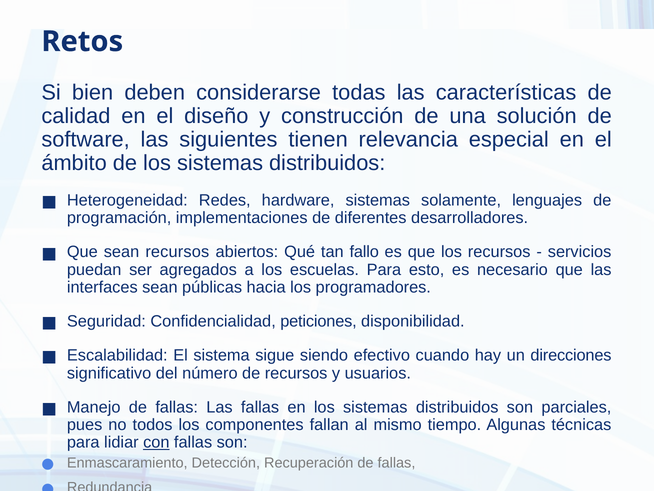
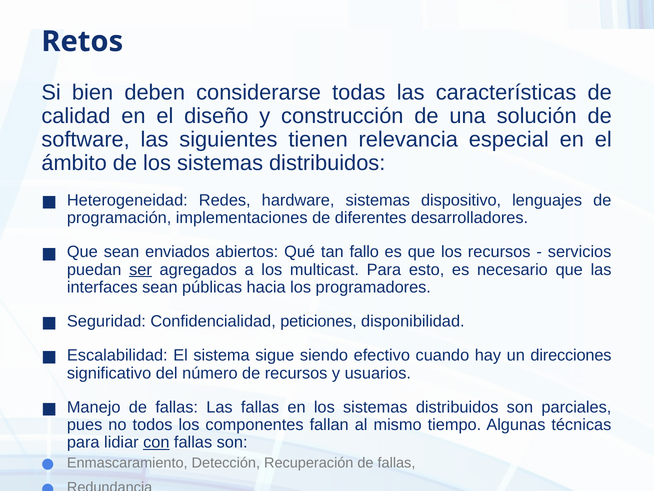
solamente: solamente -> dispositivo (461, 200)
sean recursos: recursos -> enviados (177, 252)
ser underline: none -> present (141, 269)
escuelas: escuelas -> multicast (324, 269)
